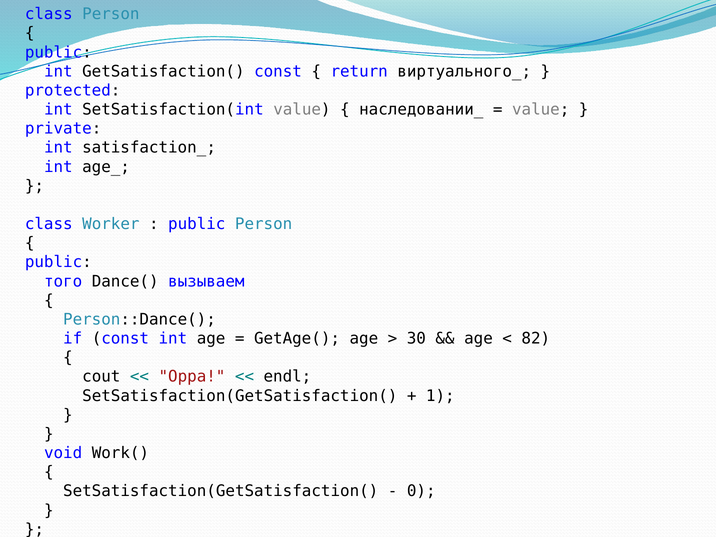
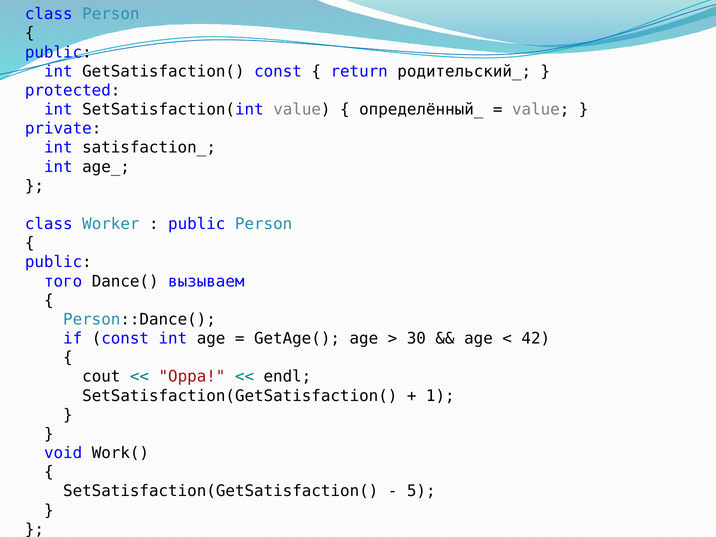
виртуального_: виртуального_ -> родительский_ (464, 71)
наследовании_: наследовании_ -> определённый_ (421, 110)
82: 82 -> 42 (536, 339)
0: 0 -> 5 (421, 491)
